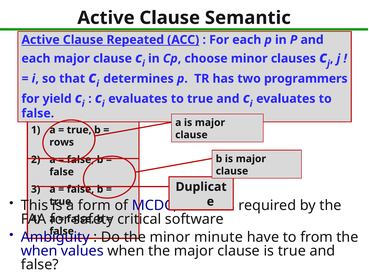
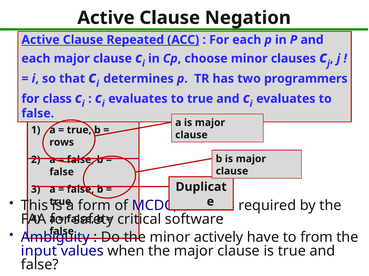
Semantic: Semantic -> Negation (248, 18)
yield: yield -> class (57, 99)
minute: minute -> actively (219, 238)
when: when -> input (39, 252)
